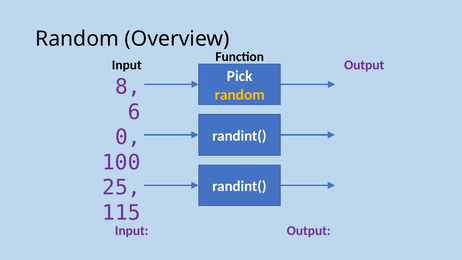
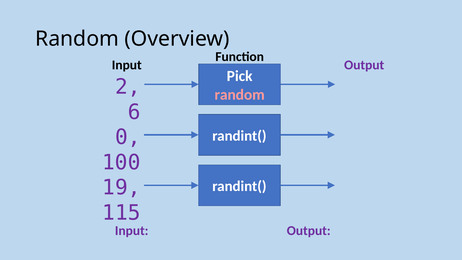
8: 8 -> 2 (128, 87)
random colour: yellow -> pink (240, 95)
25: 25 -> 19 (121, 187)
